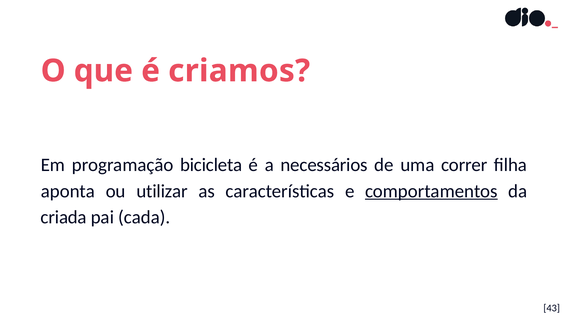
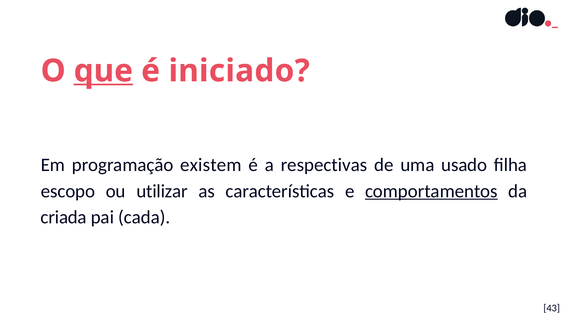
que underline: none -> present (103, 71)
criamos: criamos -> iniciado (239, 71)
bicicleta: bicicleta -> existem (211, 165)
necessários: necessários -> respectivas (324, 165)
correr: correr -> usado (464, 165)
aponta: aponta -> escopo (68, 191)
